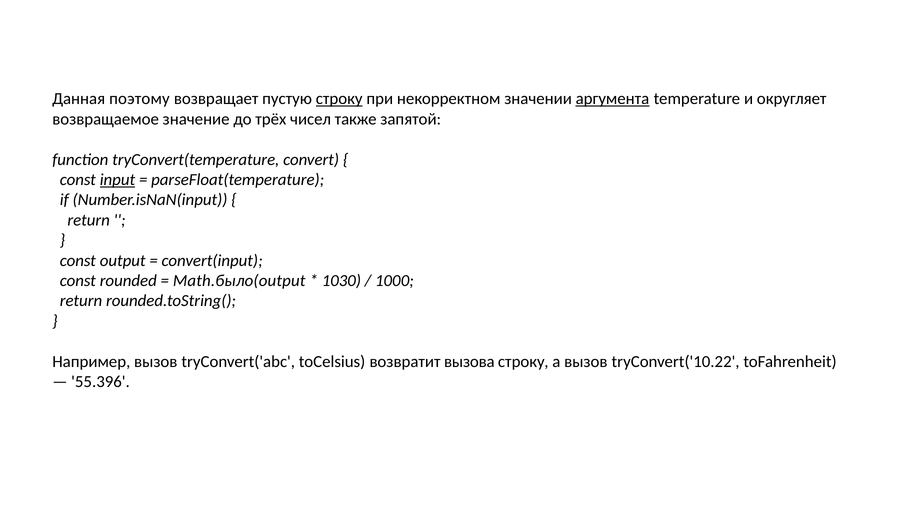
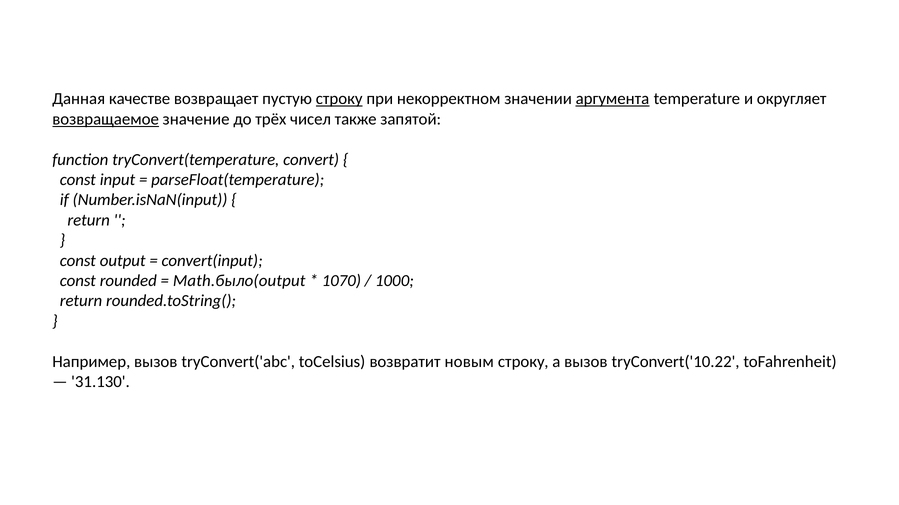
поэтому: поэтому -> качестве (140, 99)
возвращаемое underline: none -> present (106, 119)
input underline: present -> none (117, 180)
1030: 1030 -> 1070 (341, 281)
вызова: вызова -> новым (469, 362)
55.396: 55.396 -> 31.130 (101, 382)
